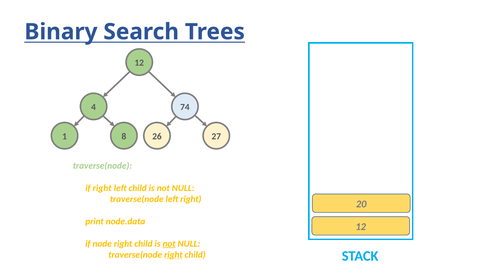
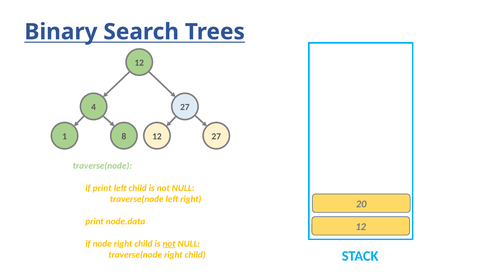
4 74: 74 -> 27 (185, 107)
8 26: 26 -> 12 (157, 136)
if right: right -> print (102, 188)
right underline: present -> none (173, 255)
